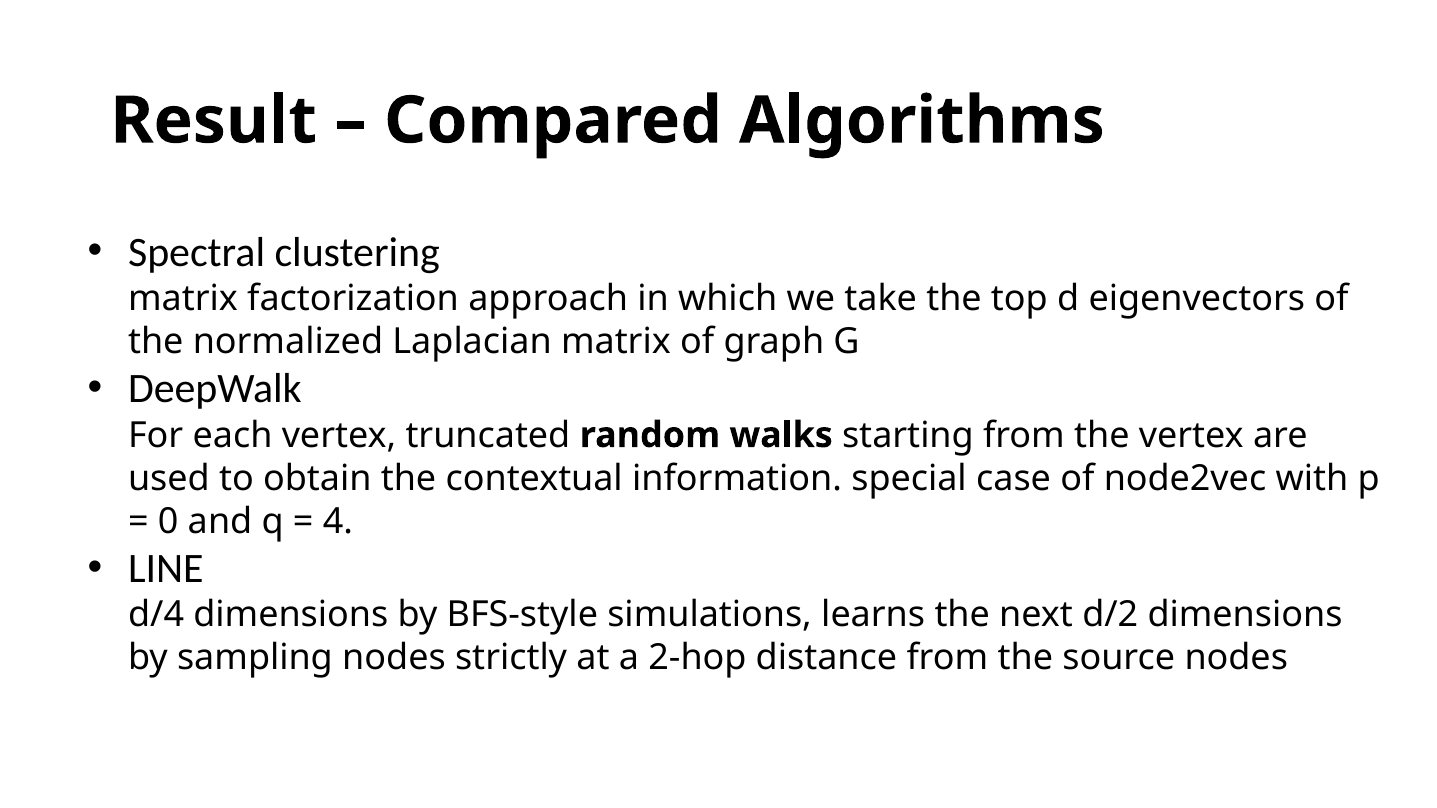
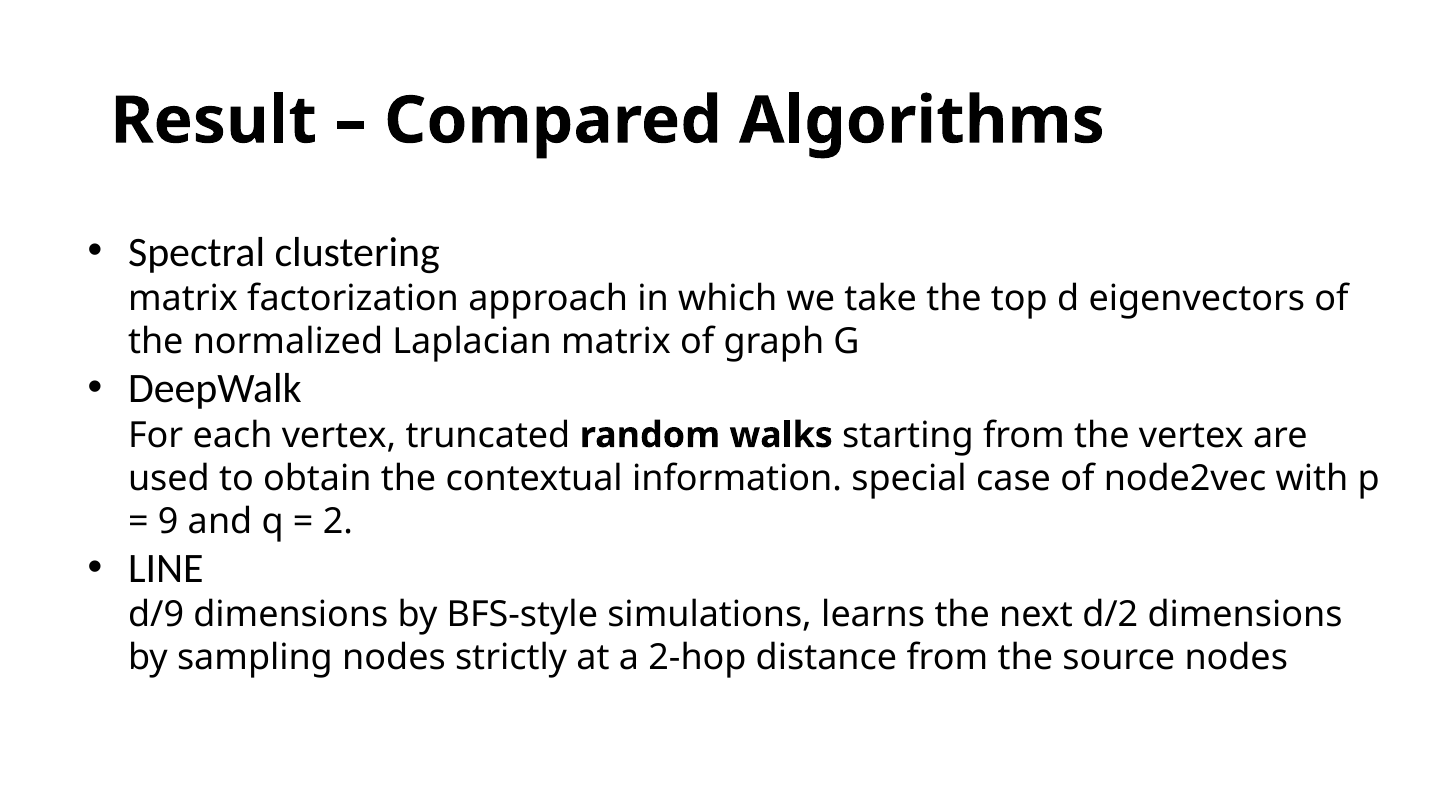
0: 0 -> 9 (168, 522)
4: 4 -> 2 (338, 522)
d/4: d/4 -> d/9 (156, 615)
